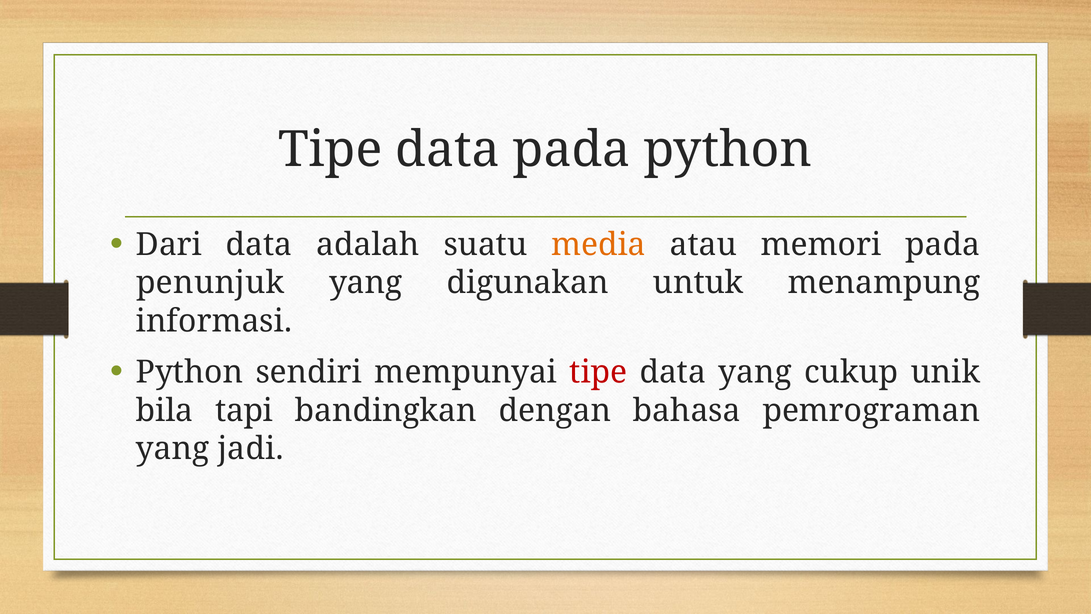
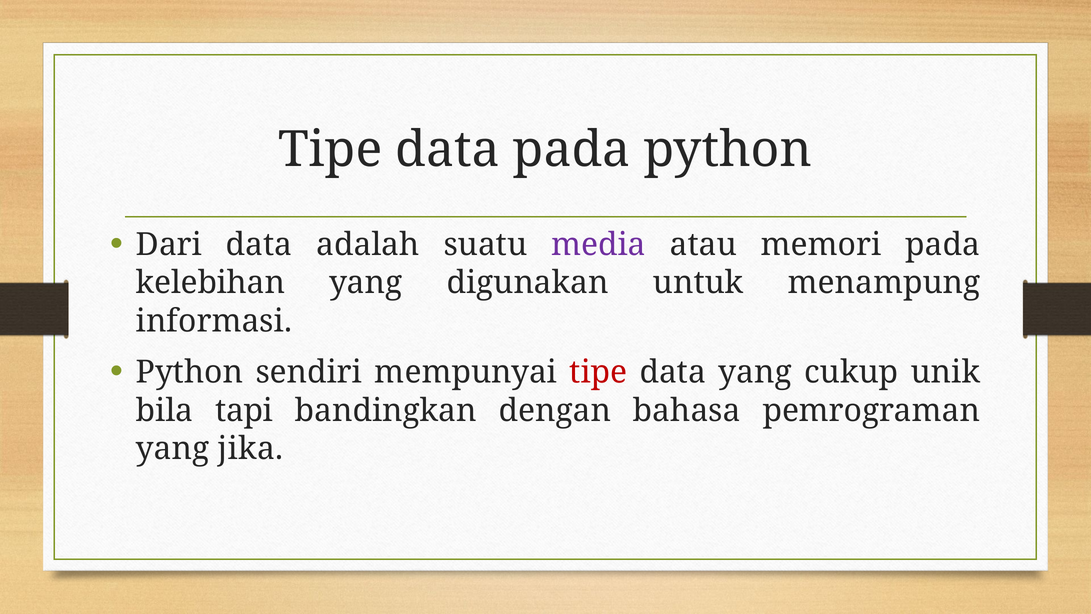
media colour: orange -> purple (599, 245)
penunjuk: penunjuk -> kelebihan (211, 283)
jadi: jadi -> jika (251, 448)
